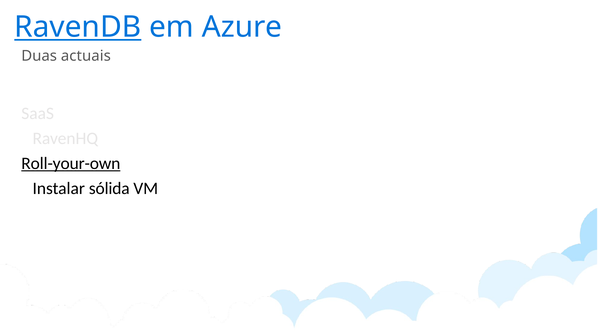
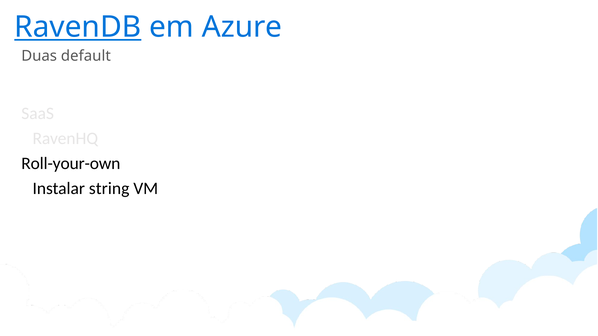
actuais: actuais -> default (86, 56)
Roll-your-own underline: present -> none (71, 164)
sólida: sólida -> string (109, 189)
